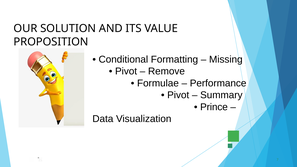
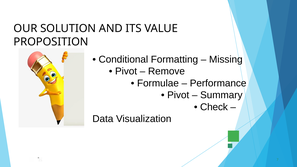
Prince: Prince -> Check (214, 107)
